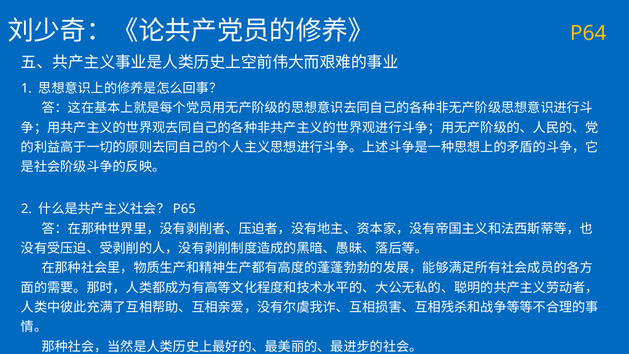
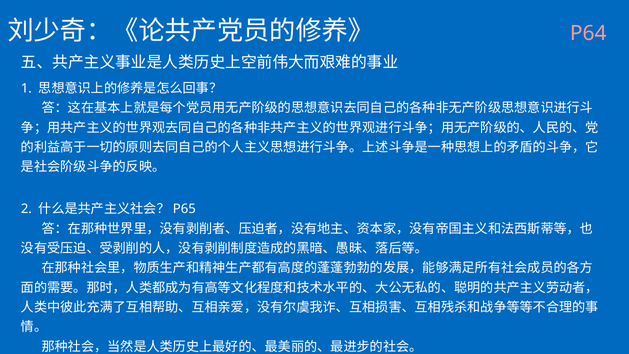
P64 colour: yellow -> pink (588, 33)
